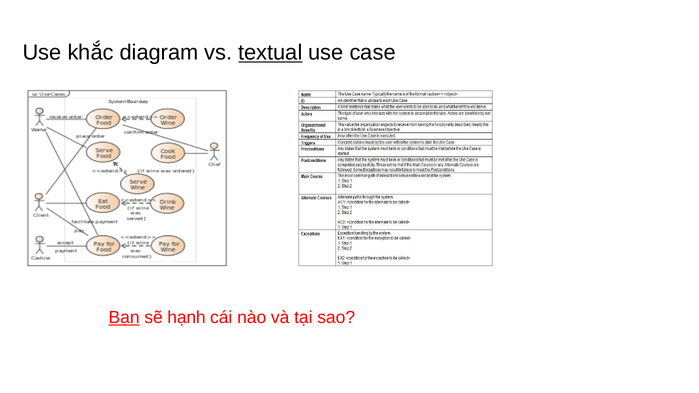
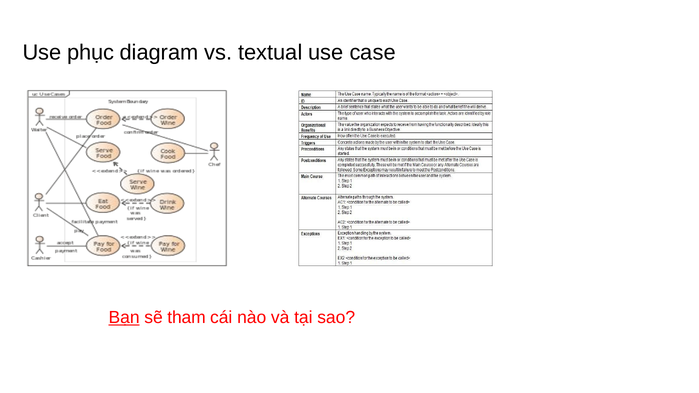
khắc: khắc -> phục (91, 53)
textual underline: present -> none (270, 53)
hạnh: hạnh -> tham (187, 318)
